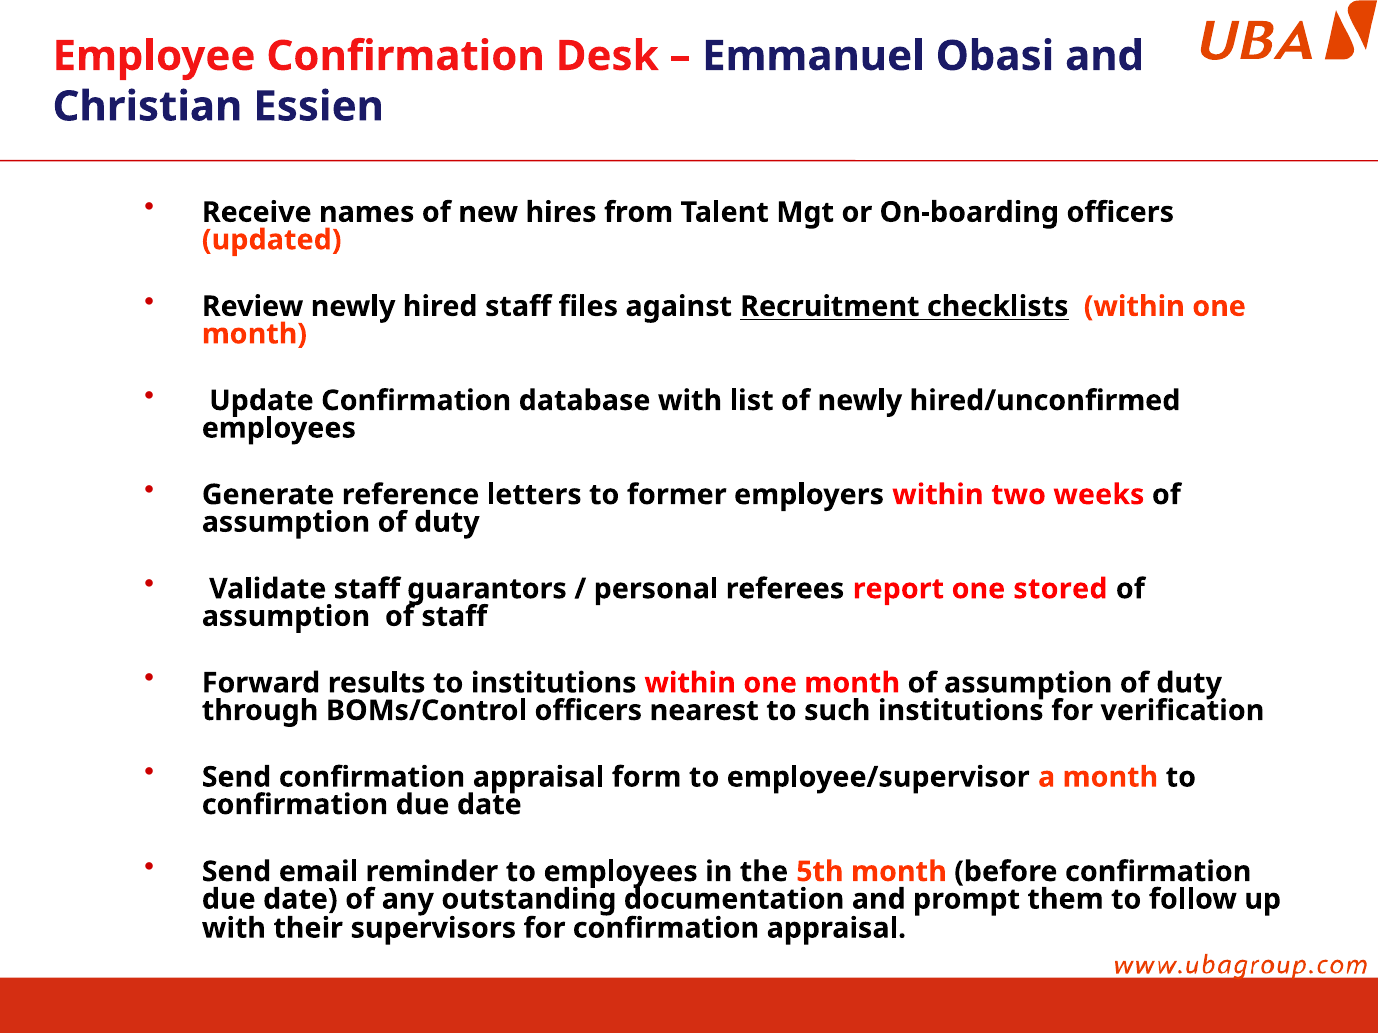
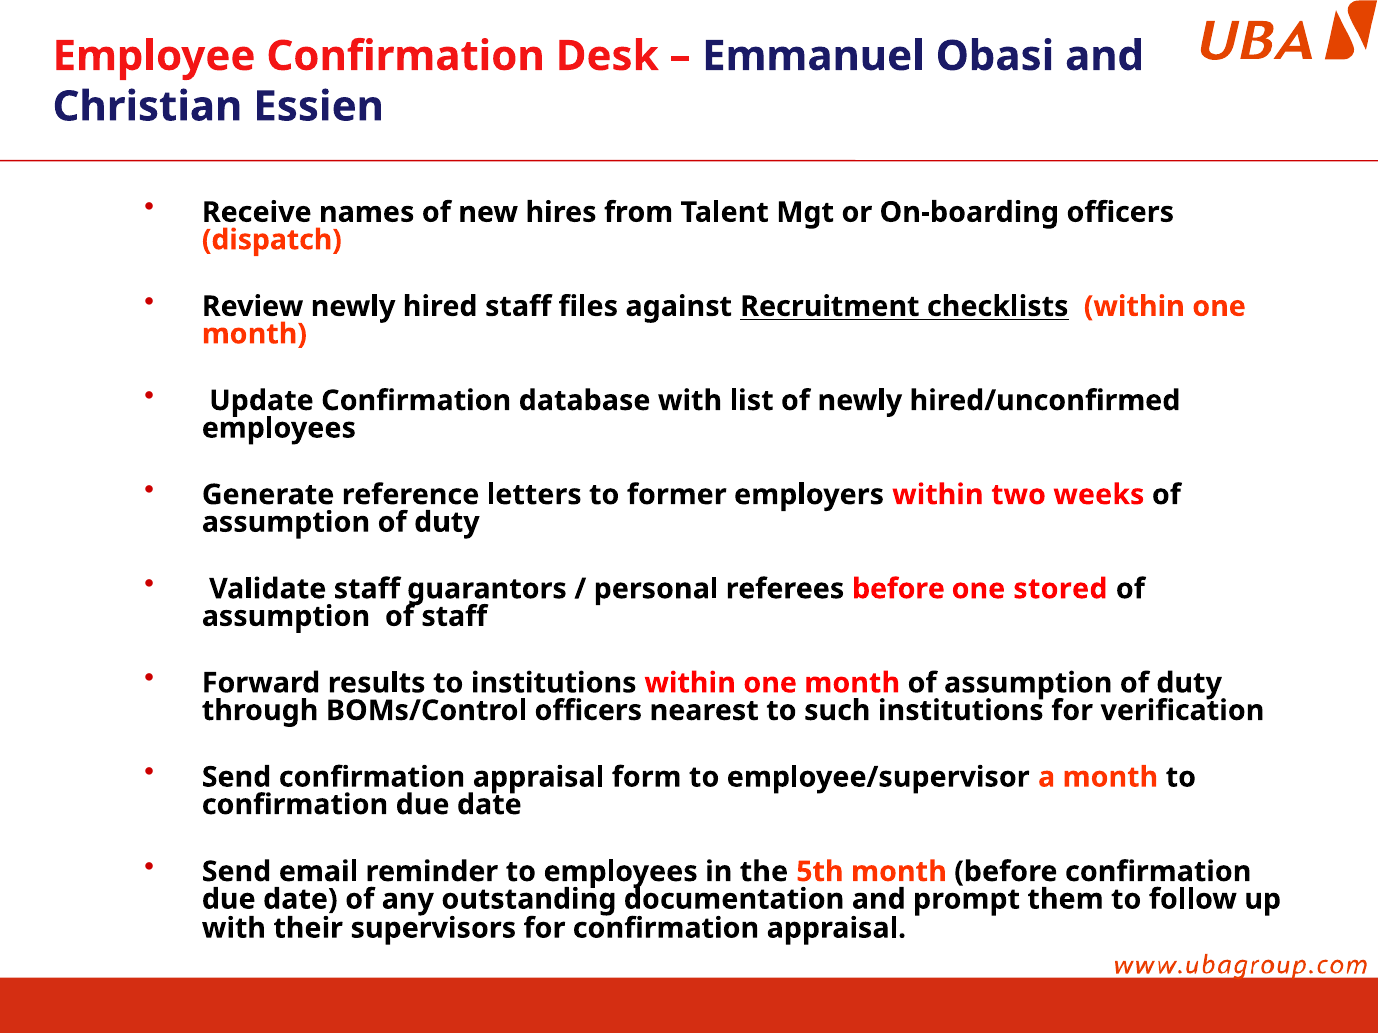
updated: updated -> dispatch (272, 240)
referees report: report -> before (899, 589)
